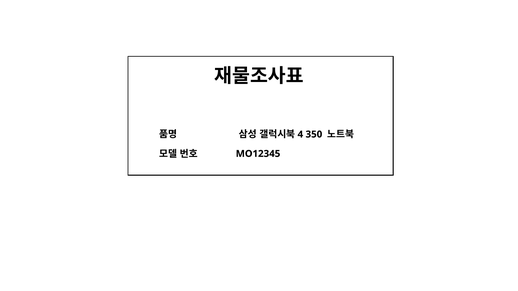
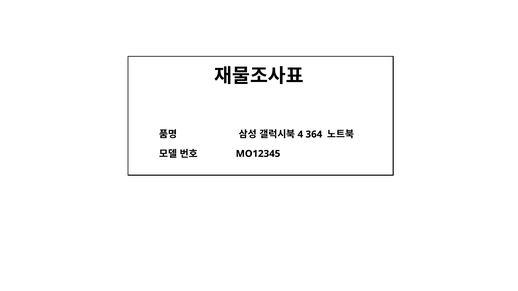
350: 350 -> 364 (314, 134)
